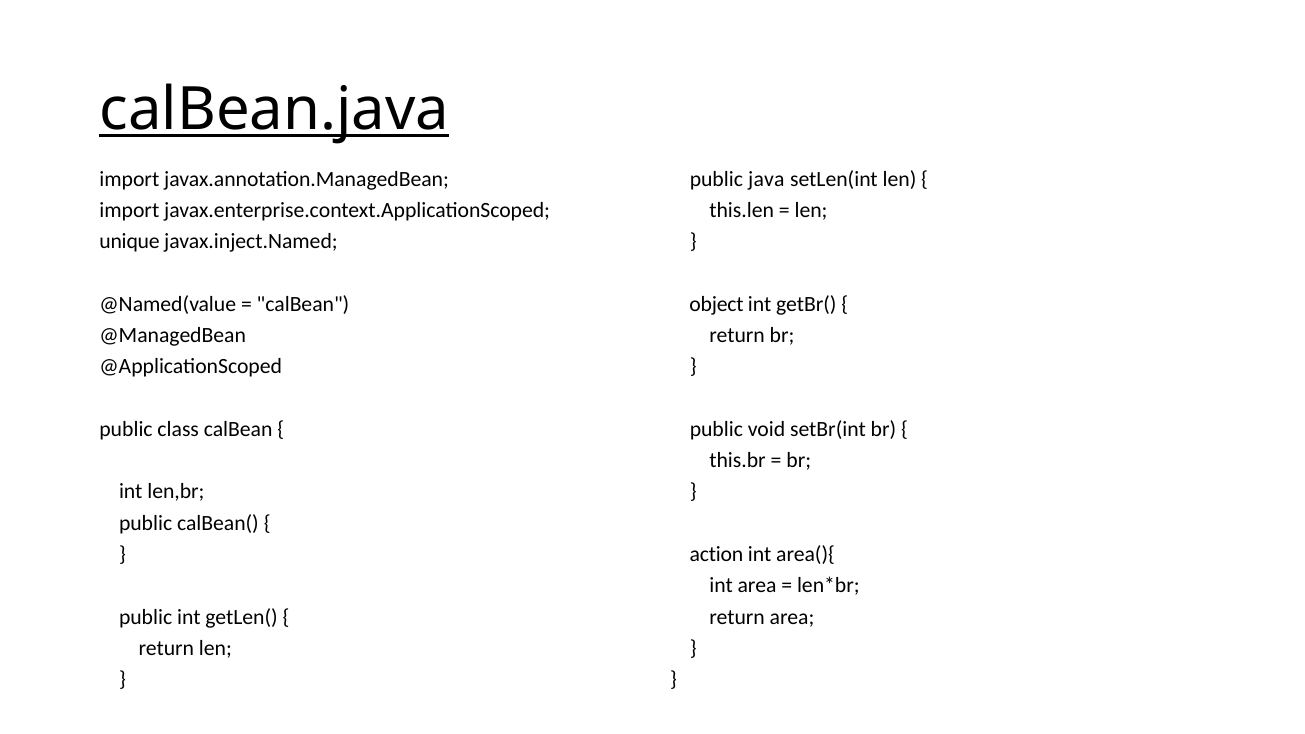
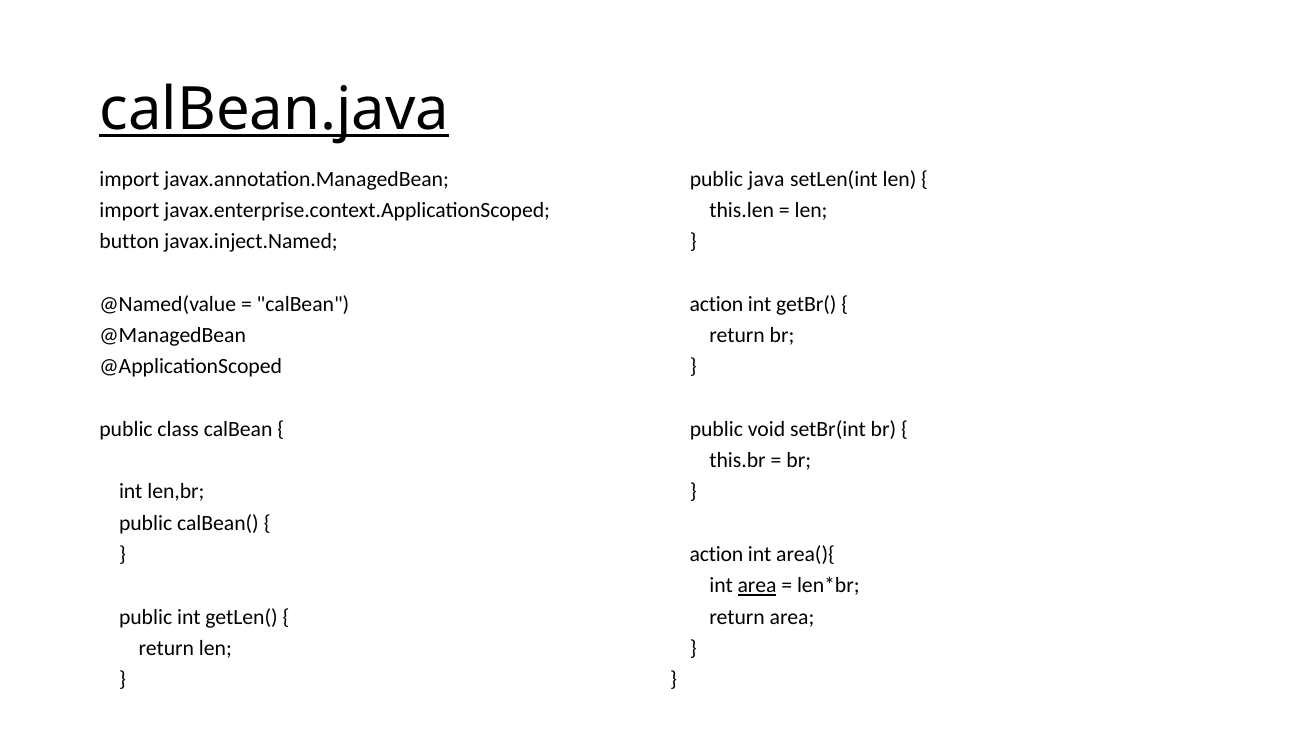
unique: unique -> button (129, 242)
object: object -> action (716, 304)
area underline: none -> present (757, 586)
